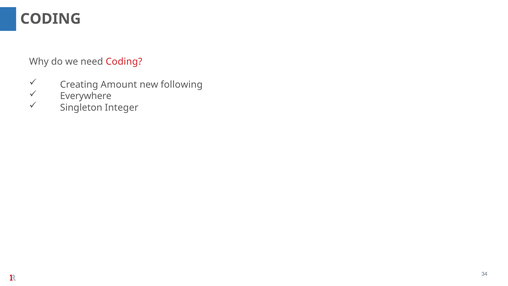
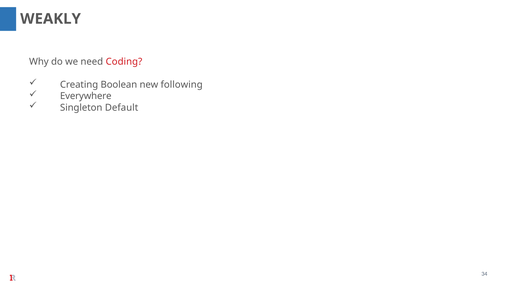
CODING: CODING -> WEAKLY (51, 19)
Amount: Amount -> Boolean (119, 85)
Integer: Integer -> Default (122, 107)
